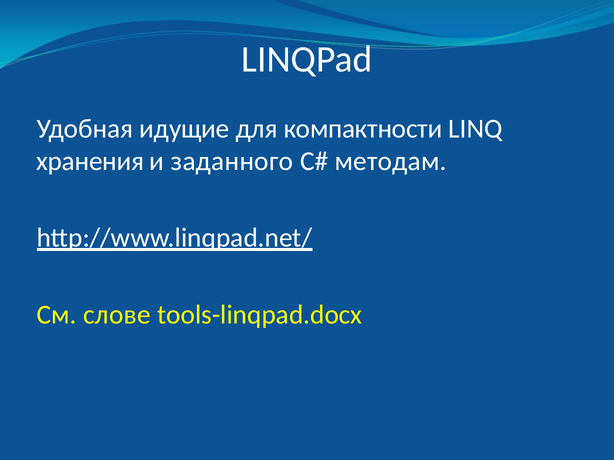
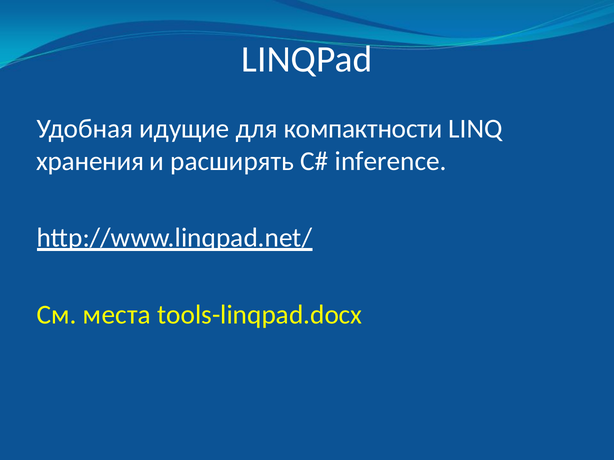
заданного: заданного -> расширять (232, 162)
методам: методам -> inference (391, 162)
слове: слове -> места (117, 315)
